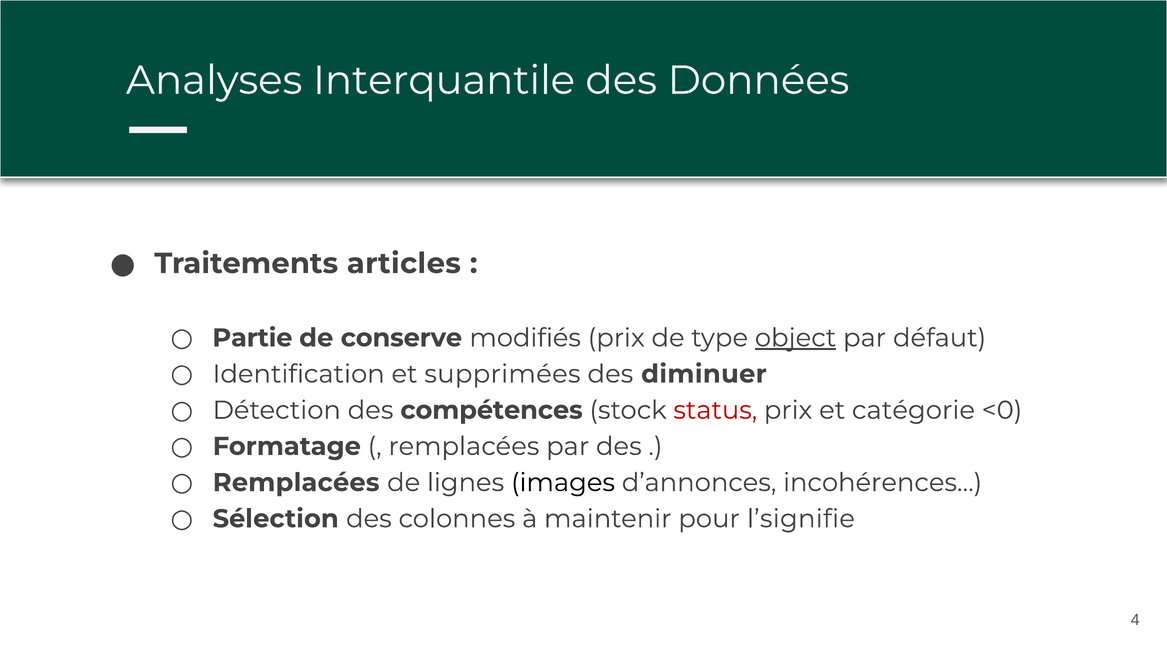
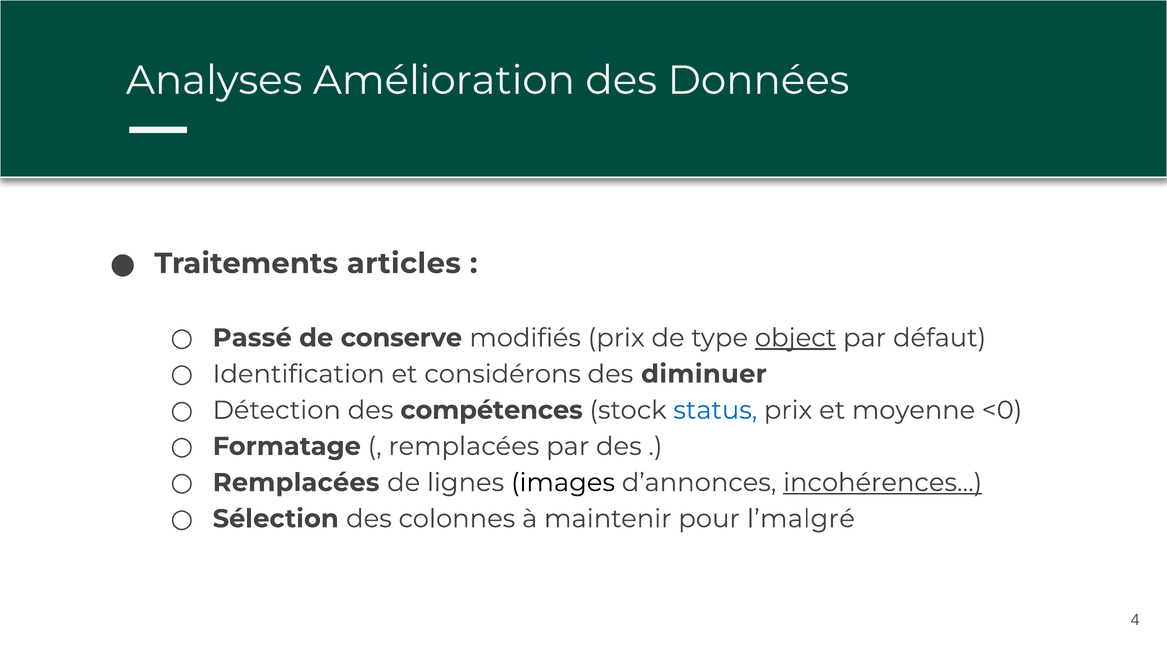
Interquantile: Interquantile -> Amélioration (444, 80)
Partie: Partie -> Passé (252, 338)
supprimées: supprimées -> considérons (503, 374)
status colour: red -> blue (715, 411)
catégorie: catégorie -> moyenne (914, 411)
incohérences… underline: none -> present (883, 483)
l’signifie: l’signifie -> l’malgré (801, 519)
